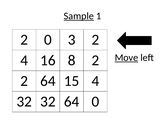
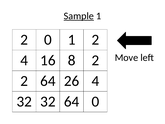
0 3: 3 -> 1 (72, 40)
Move underline: present -> none (126, 57)
15: 15 -> 26 (72, 81)
